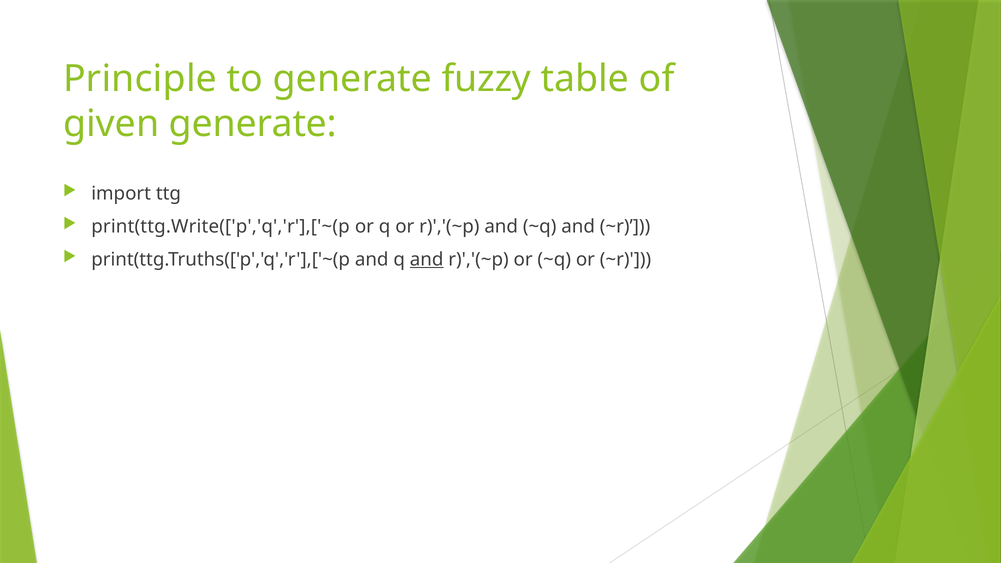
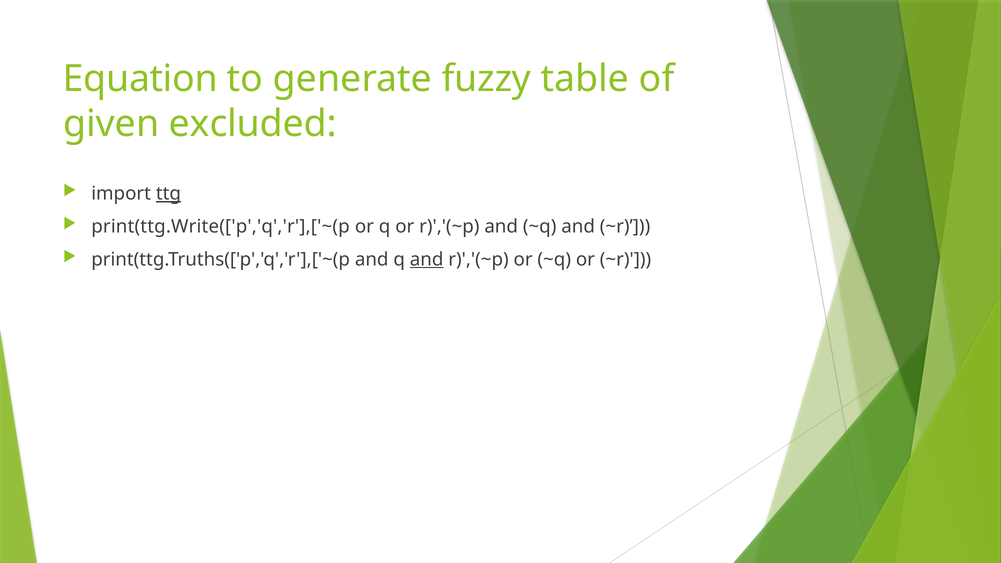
Principle: Principle -> Equation (140, 79)
given generate: generate -> excluded (253, 124)
ttg underline: none -> present (168, 194)
